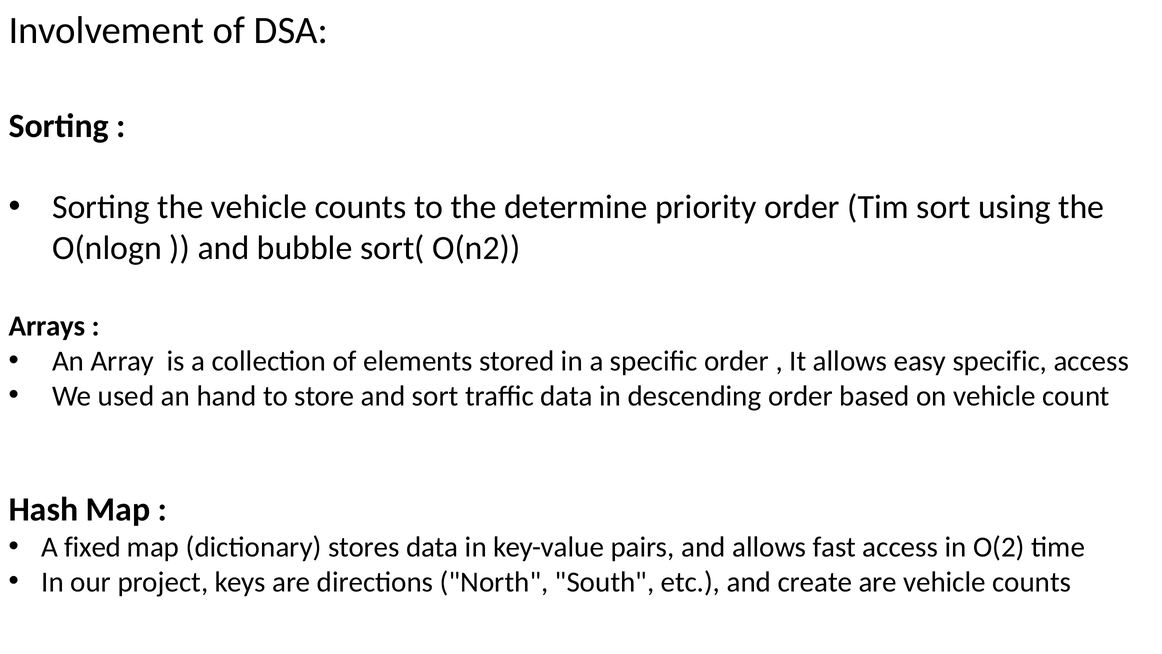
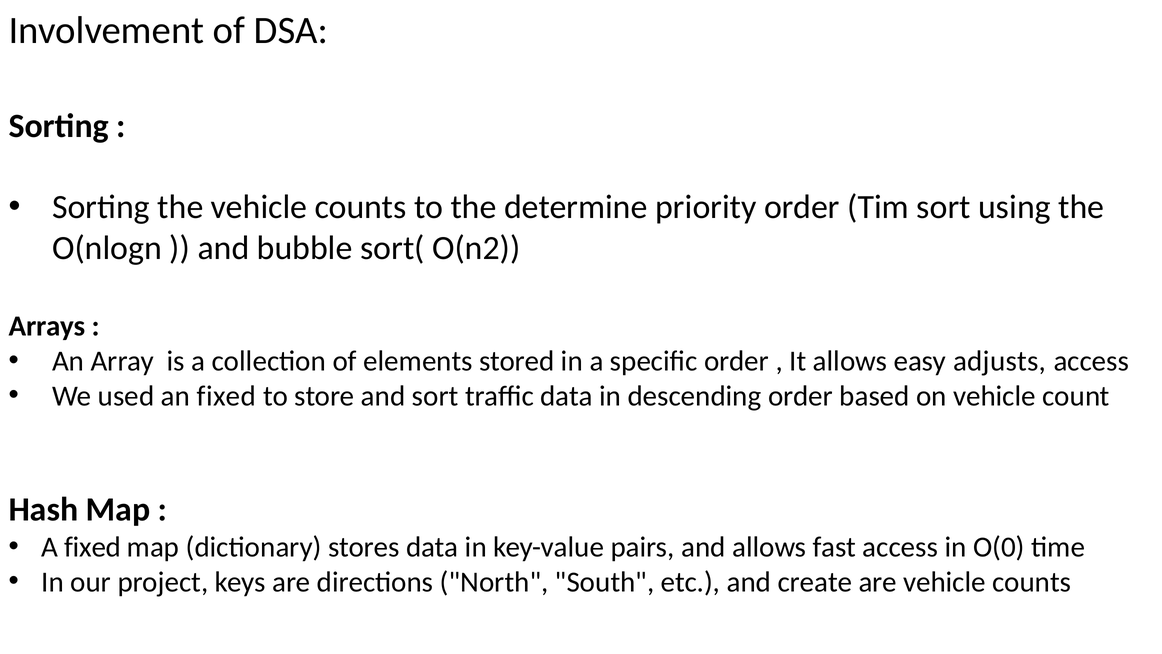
easy specific: specific -> adjusts (1000, 361)
an hand: hand -> fixed (226, 396)
O(2: O(2 -> O(0 (999, 547)
